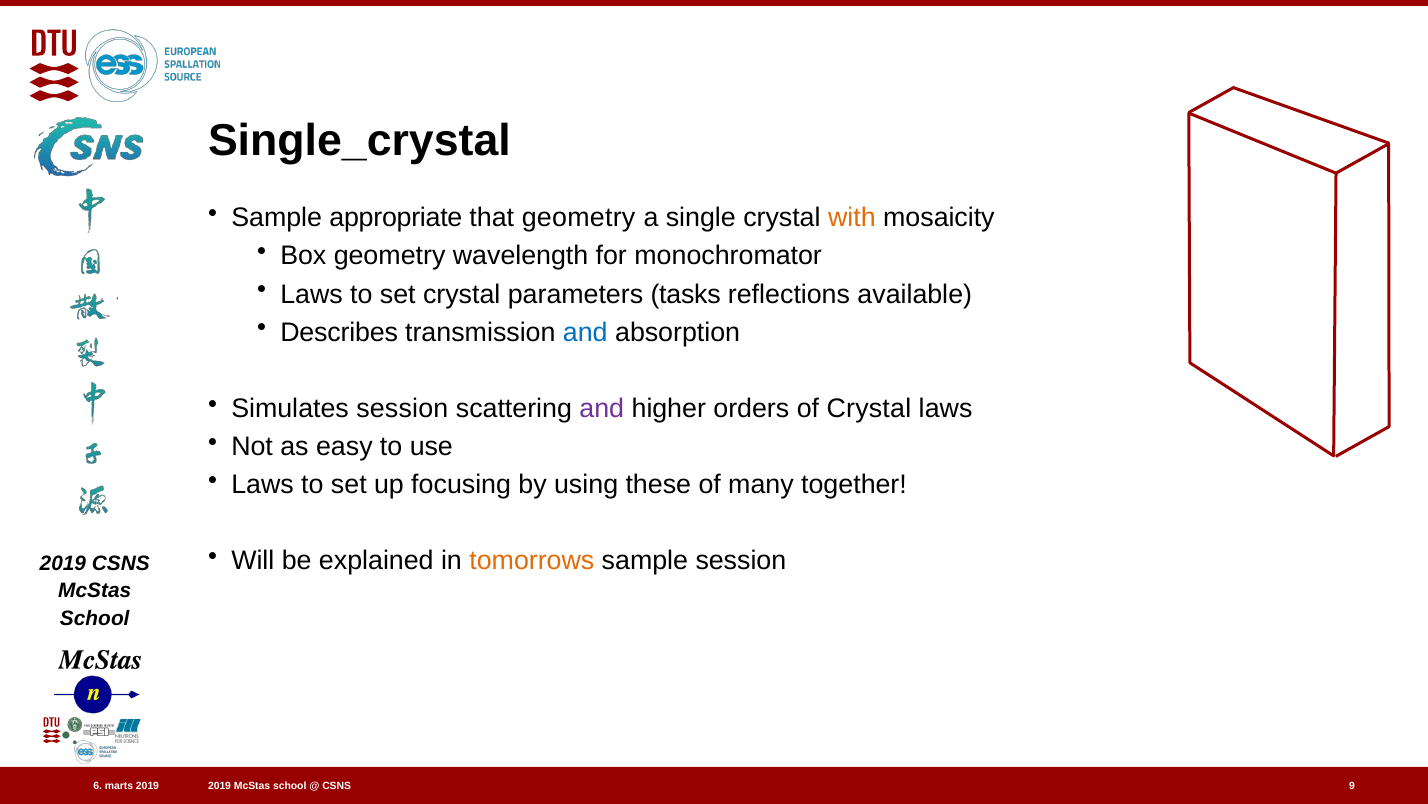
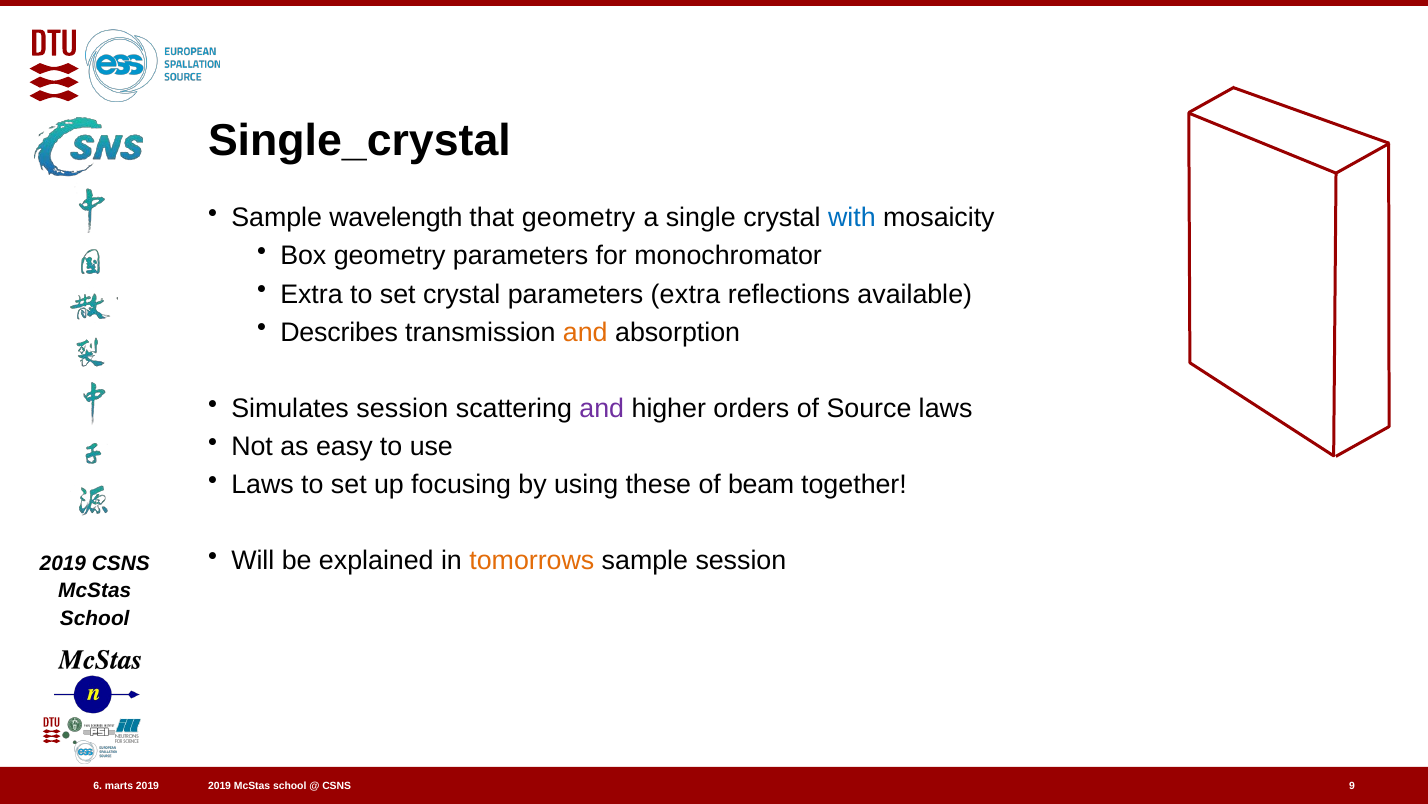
appropriate: appropriate -> wavelength (396, 218)
with colour: orange -> blue (852, 218)
geometry wavelength: wavelength -> parameters (521, 256)
Laws: Laws -> Extra (311, 294)
parameters tasks: tasks -> extra (685, 294)
and colour: blue -> orange (585, 332)
of Crystal: Crystal -> Source (869, 409)
many: many -> beam (761, 485)
